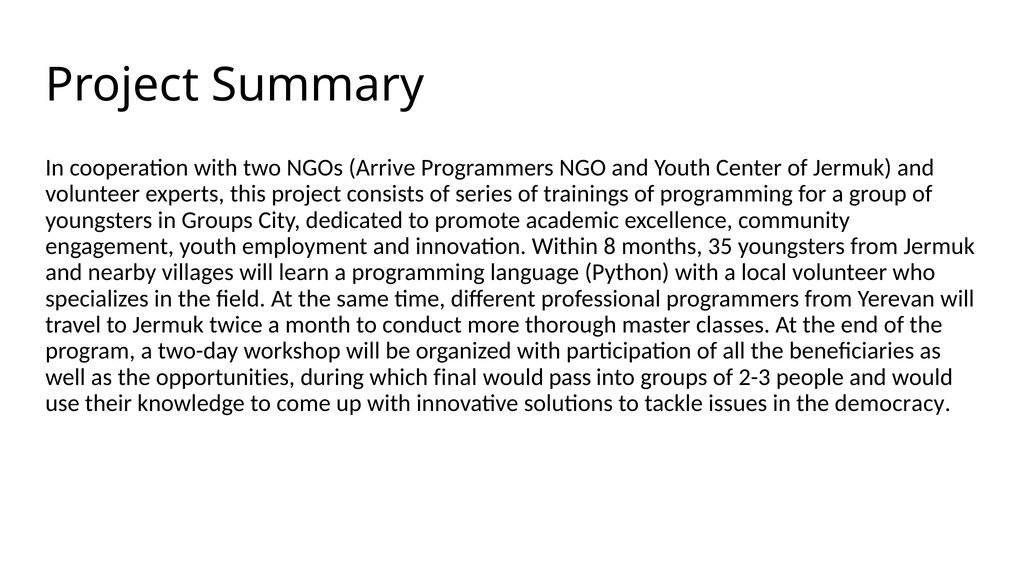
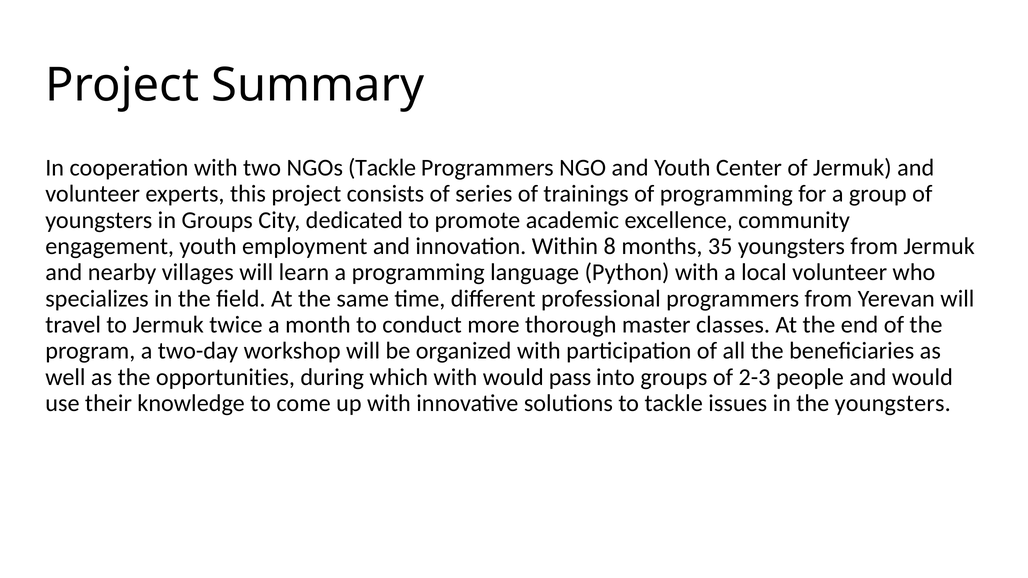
NGOs Arrive: Arrive -> Tackle (382, 168)
which final: final -> with (455, 377)
the democracy: democracy -> youngsters (893, 403)
